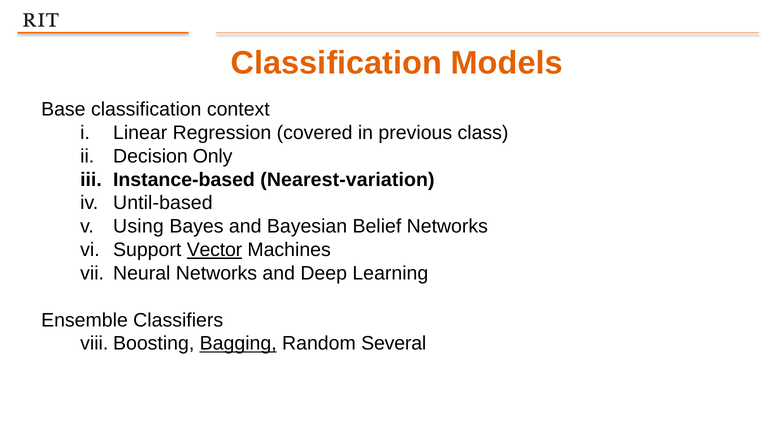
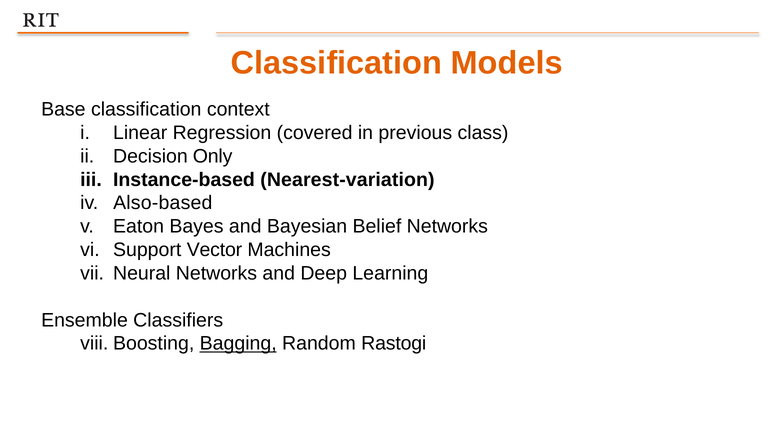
Until-based: Until-based -> Also-based (163, 203)
Using: Using -> Eaton (139, 226)
Vector underline: present -> none (214, 250)
Several: Several -> Rastogi (394, 343)
